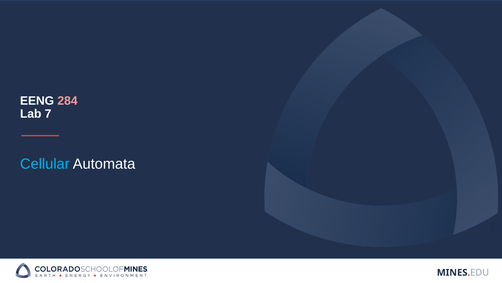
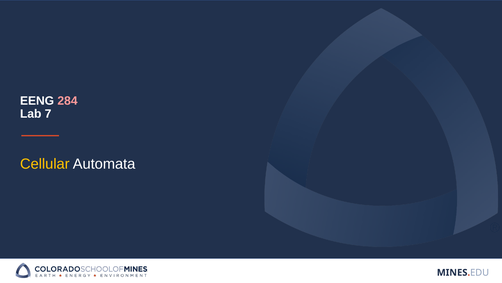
Cellular colour: light blue -> yellow (45, 164)
